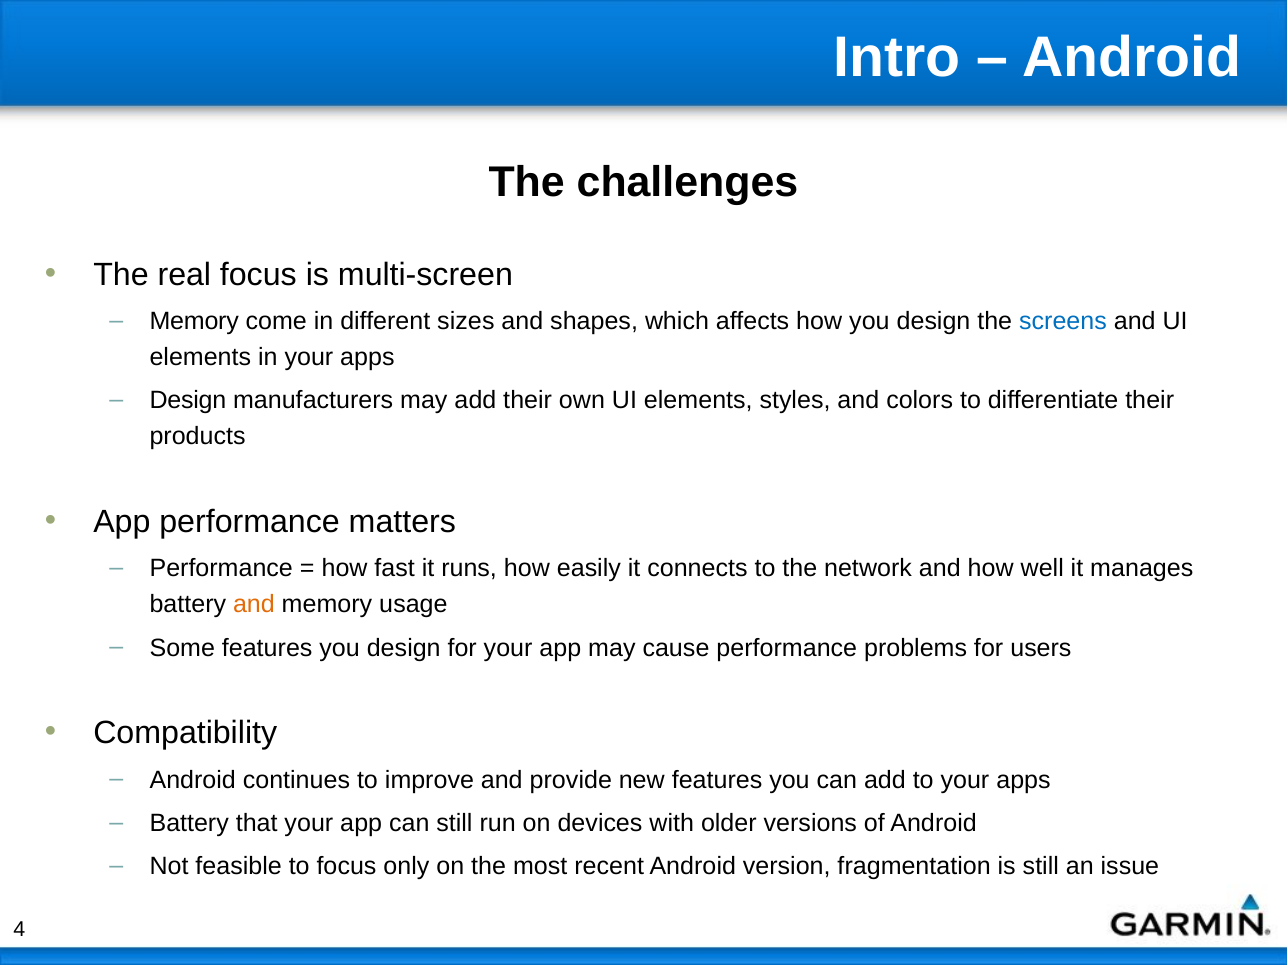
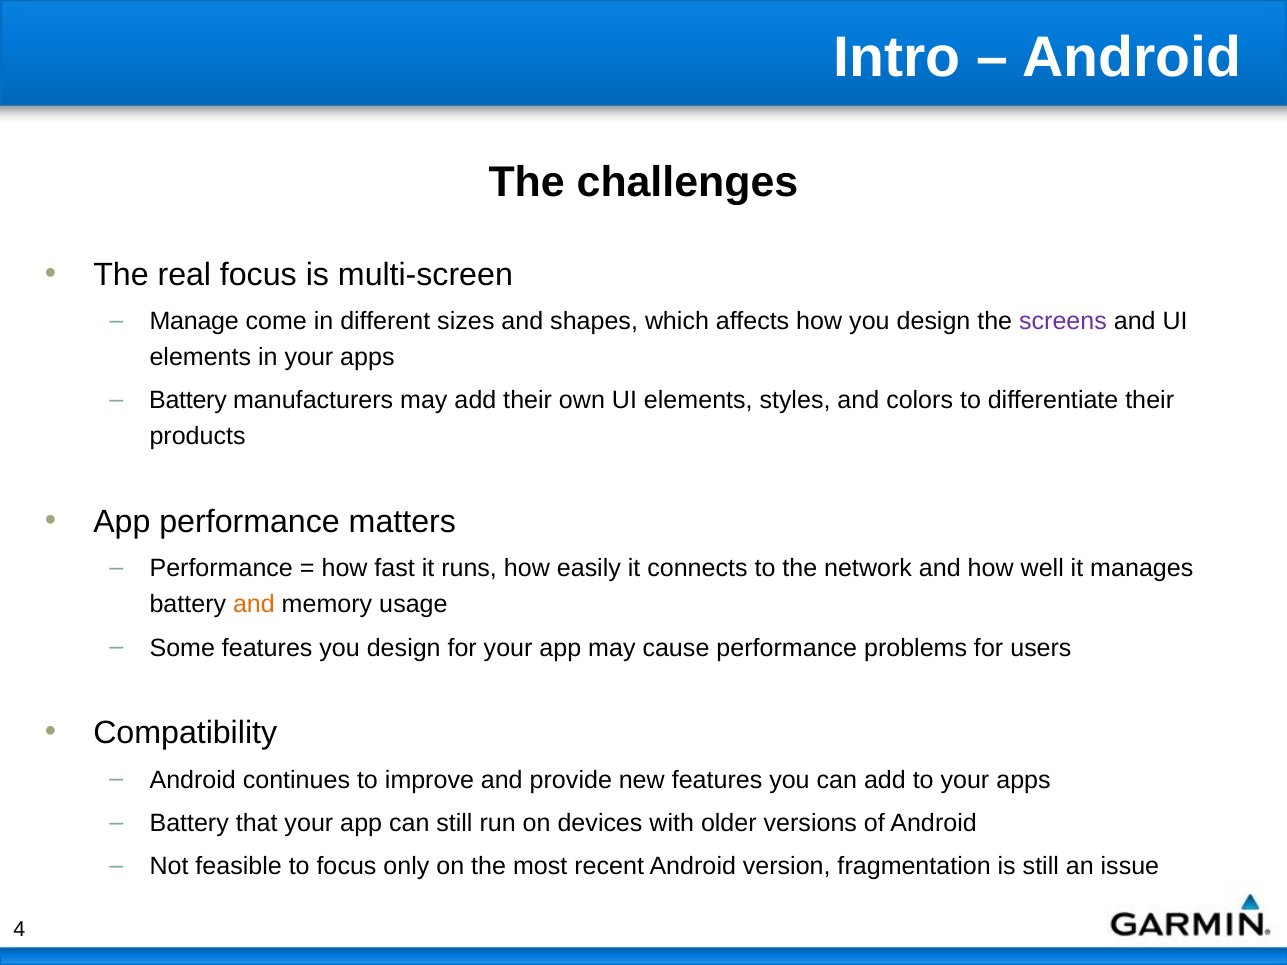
Memory: Memory -> Manage (194, 322)
screens colour: blue -> purple (1063, 322)
Design: Design -> Battery (188, 401)
